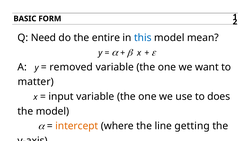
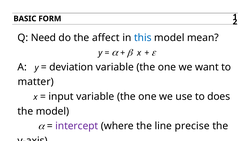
entire: entire -> affect (106, 38)
removed: removed -> deviation (71, 67)
intercept colour: orange -> purple (77, 125)
getting: getting -> precise (192, 125)
